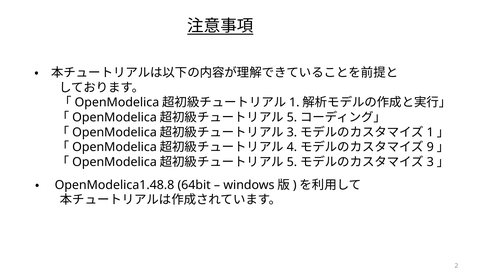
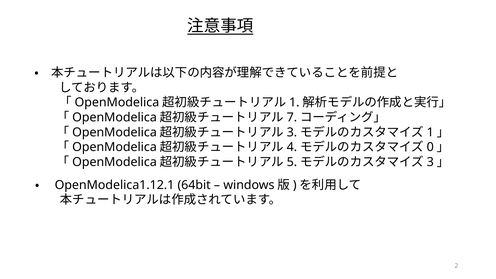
5: 5 -> 7 (292, 117)
9: 9 -> 0 (430, 147)
OpenModelica1.48.8: OpenModelica1.48.8 -> OpenModelica1.12.1 (114, 185)
